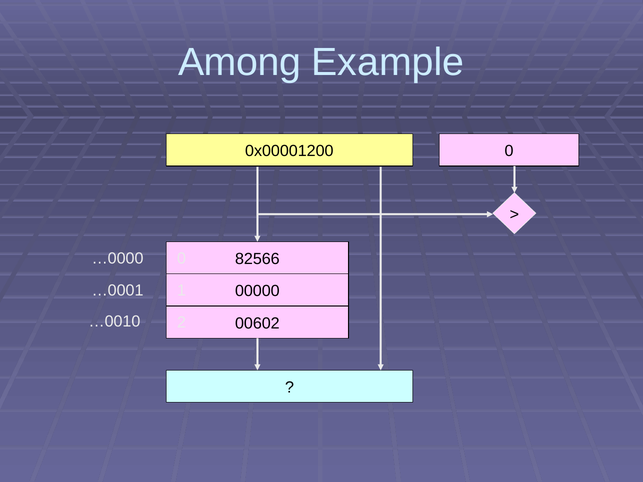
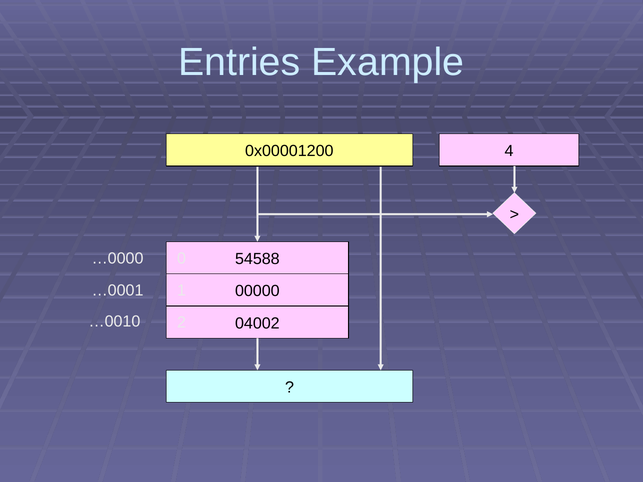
Among: Among -> Entries (239, 62)
0: 0 -> 4 (509, 151)
82566: 82566 -> 54588 (257, 259)
00602: 00602 -> 04002 (257, 323)
